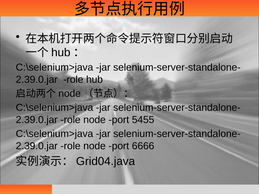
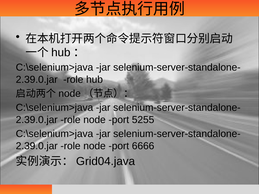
5455: 5455 -> 5255 (143, 120)
